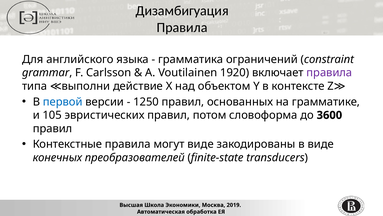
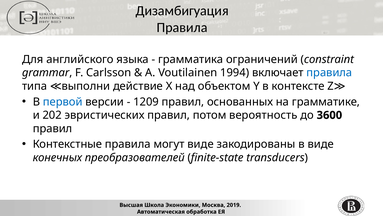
1920: 1920 -> 1994 (235, 73)
правила colour: purple -> blue (329, 73)
1250: 1250 -> 1209 (146, 102)
105: 105 -> 202 (52, 115)
словоформа: словоформа -> вероятность (263, 115)
